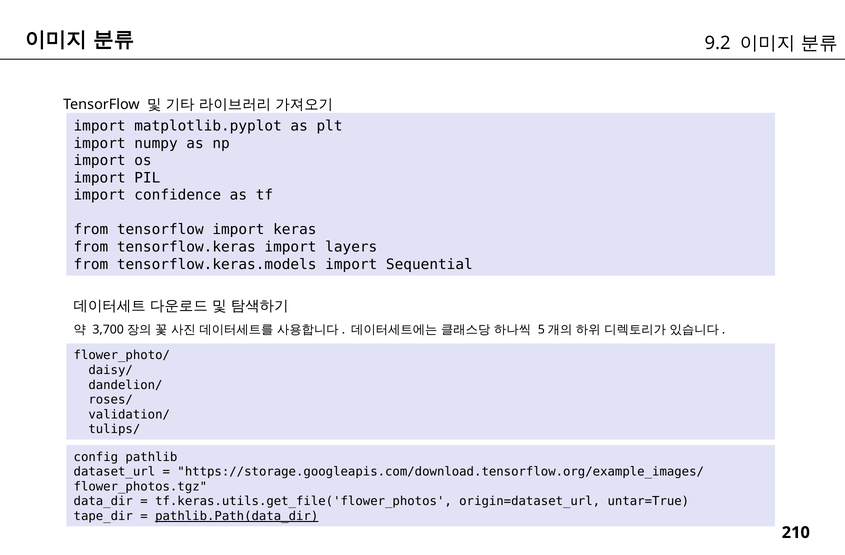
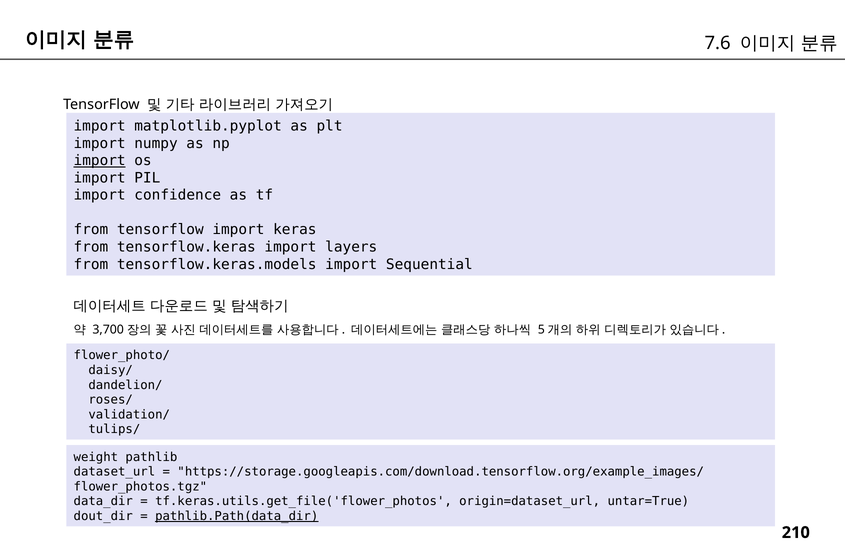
9.2: 9.2 -> 7.6 (718, 43)
import underline: none -> present (100, 161)
config: config -> weight (96, 457)
tape_dir: tape_dir -> dout_dir (103, 516)
